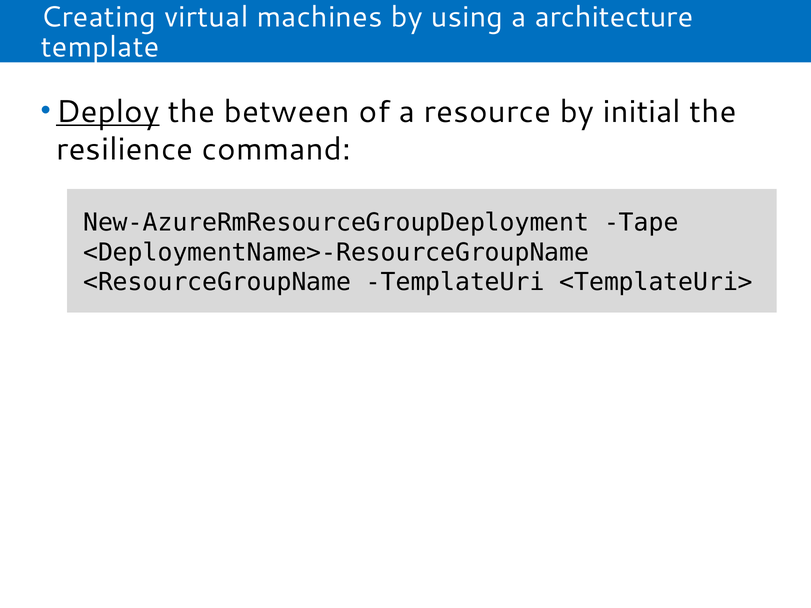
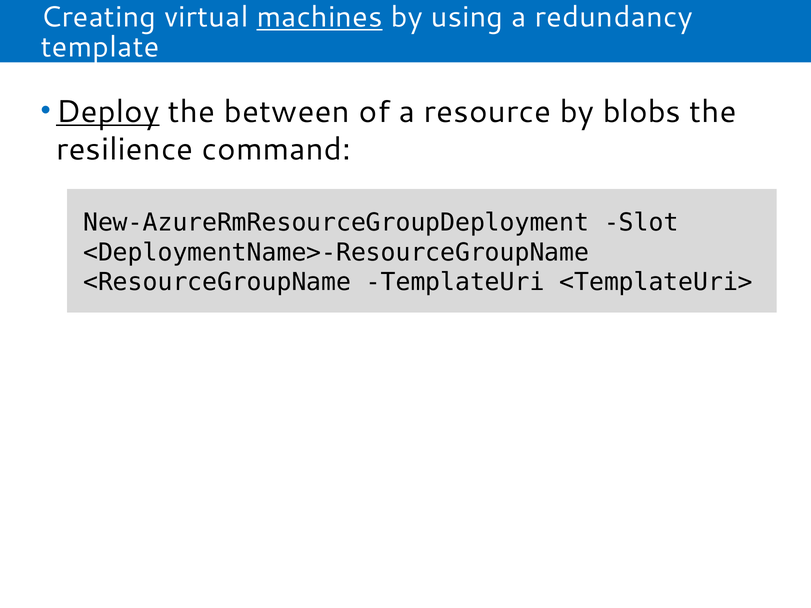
machines underline: none -> present (320, 17)
architecture: architecture -> redundancy (614, 17)
initial: initial -> blobs (642, 112)
Tape: Tape -> Slot (641, 223)
